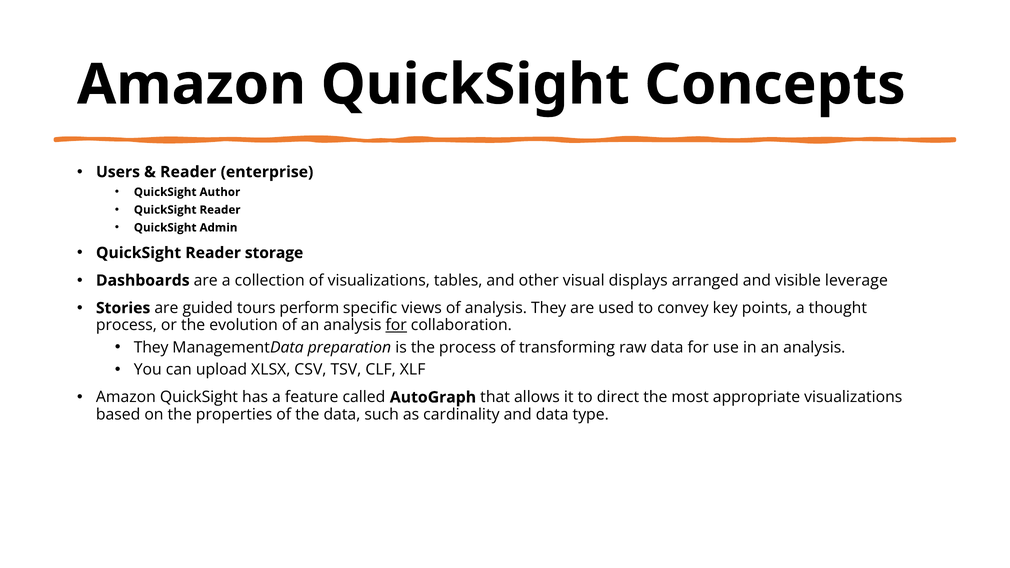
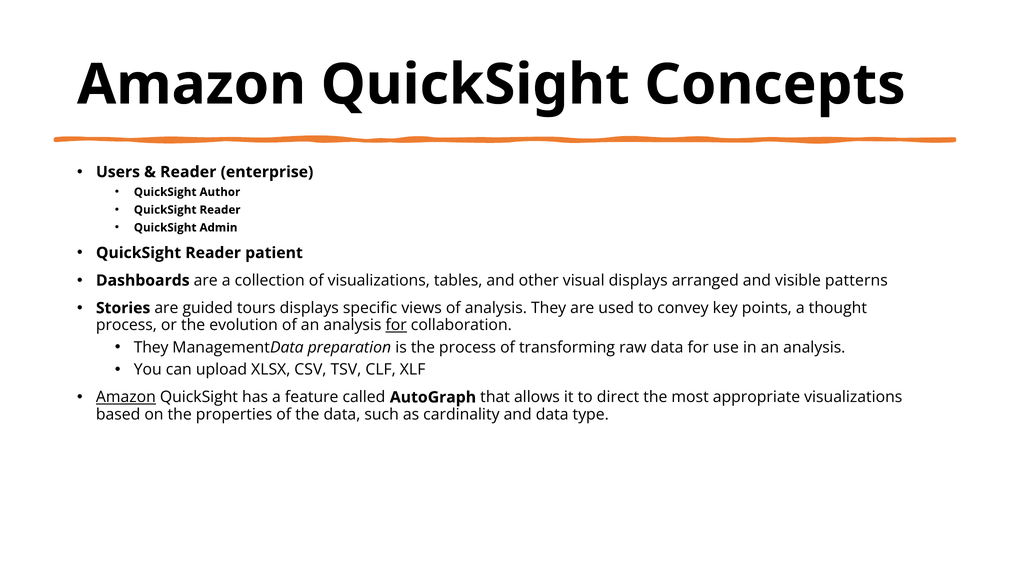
storage: storage -> patient (274, 253)
leverage: leverage -> patterns (856, 281)
tours perform: perform -> displays (309, 308)
Amazon underline: none -> present (126, 397)
